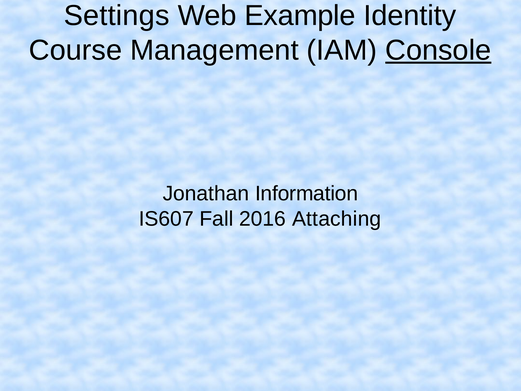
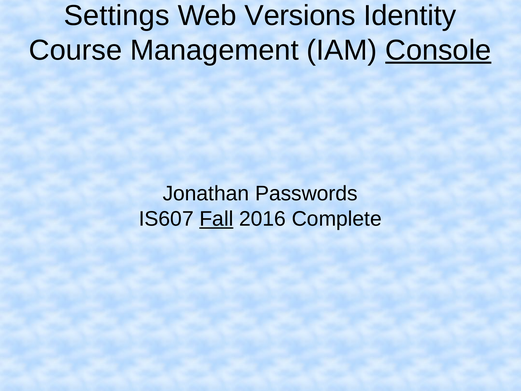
Example: Example -> Versions (300, 16)
Information: Information -> Passwords (306, 194)
Fall underline: none -> present (216, 219)
Attaching: Attaching -> Complete (337, 219)
